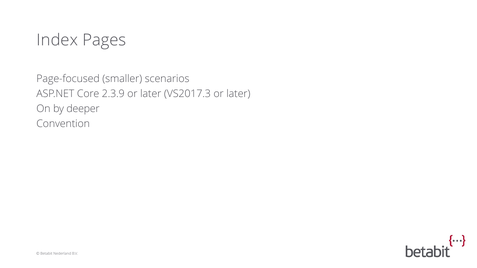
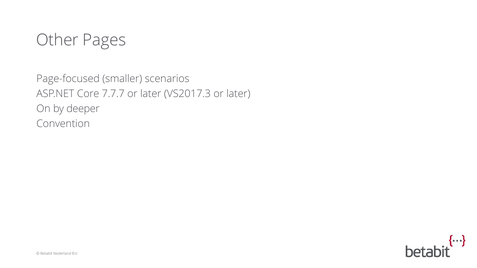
Index: Index -> Other (57, 40)
2.3.9: 2.3.9 -> 7.7.7 (113, 94)
